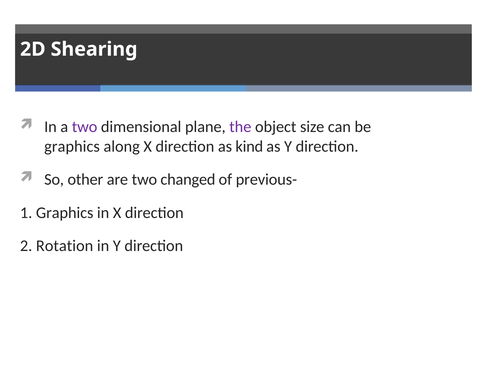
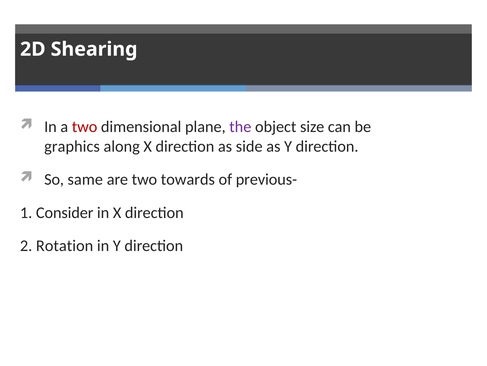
two colour: purple -> red (85, 127)
kind: kind -> side (249, 146)
other: other -> same (85, 179)
changed: changed -> towards (188, 179)
1 Graphics: Graphics -> Consider (65, 212)
